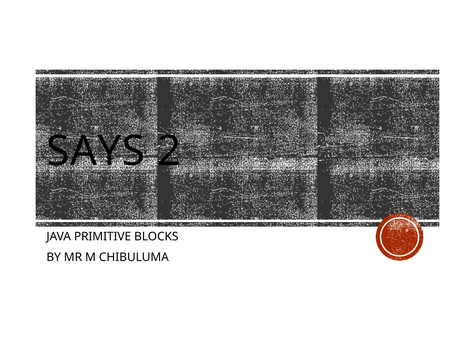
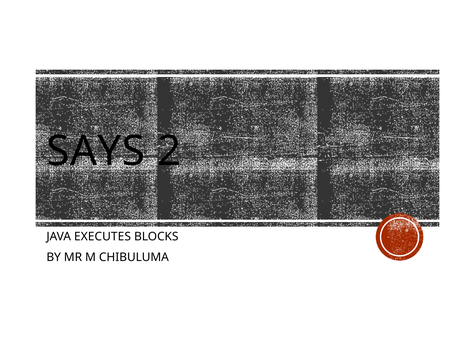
PRIMITIVE: PRIMITIVE -> EXECUTES (102, 237)
